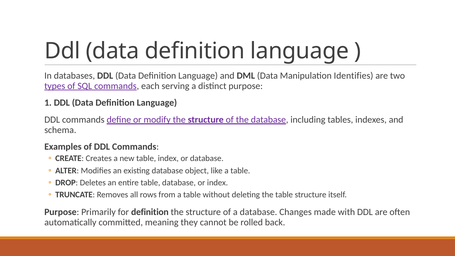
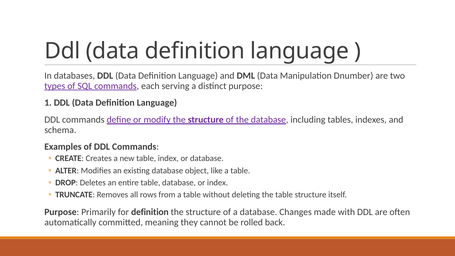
Identifies: Identifies -> Dnumber (354, 76)
